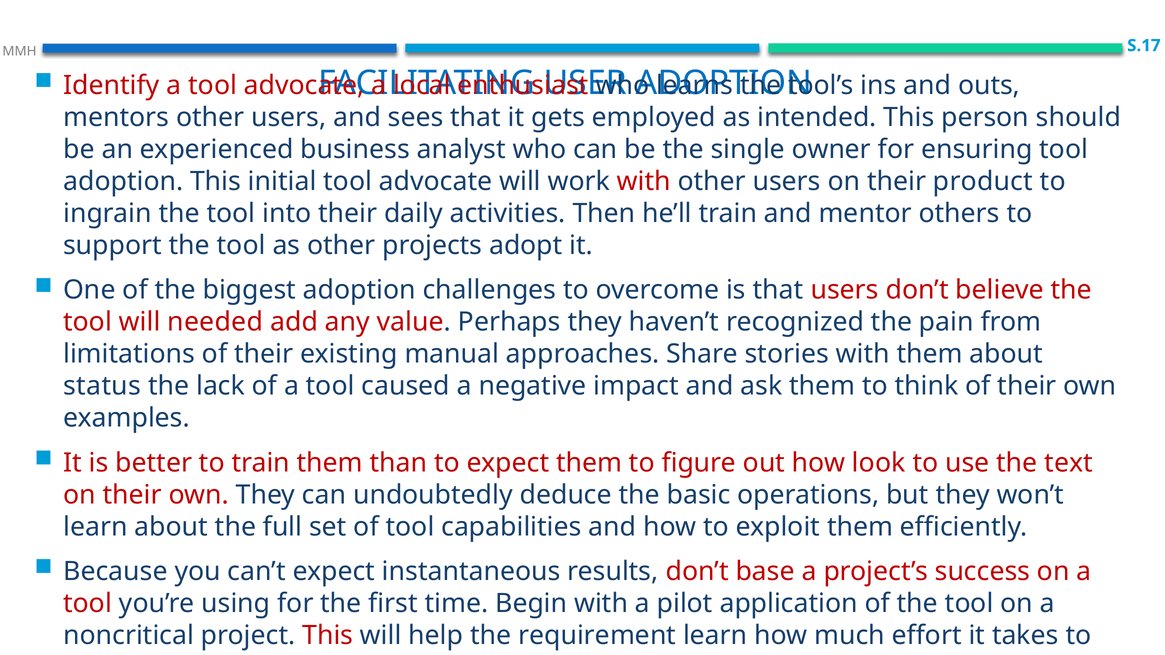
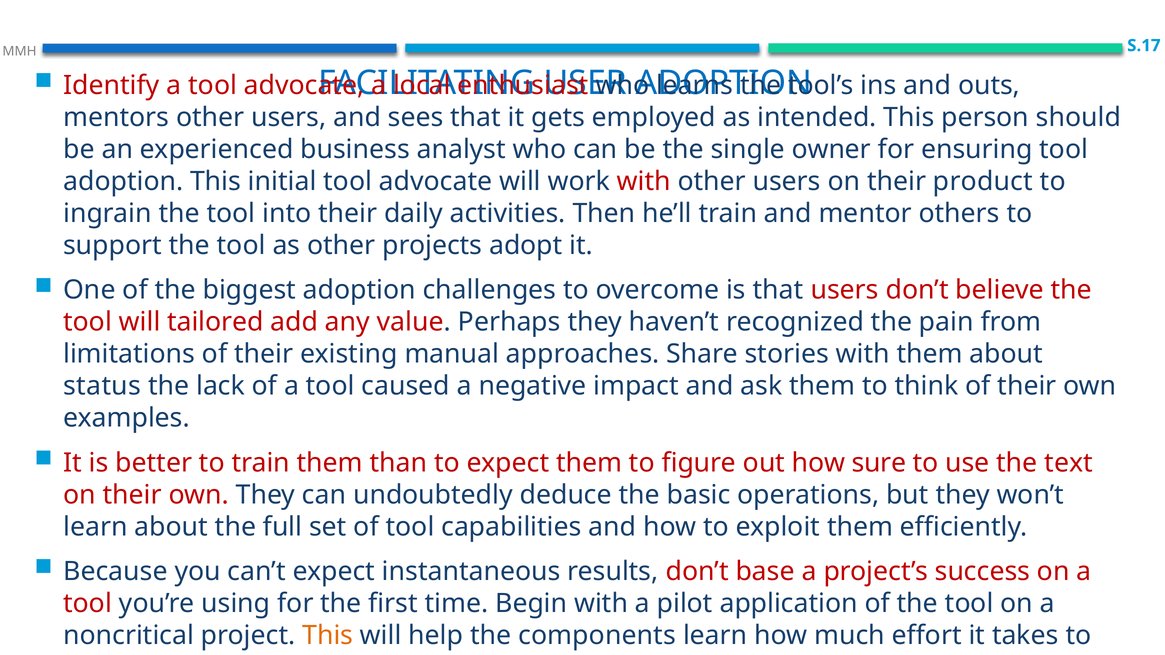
needed: needed -> tailored (215, 322)
look: look -> sure (879, 463)
This colour: red -> orange (328, 636)
requirement: requirement -> components (597, 636)
